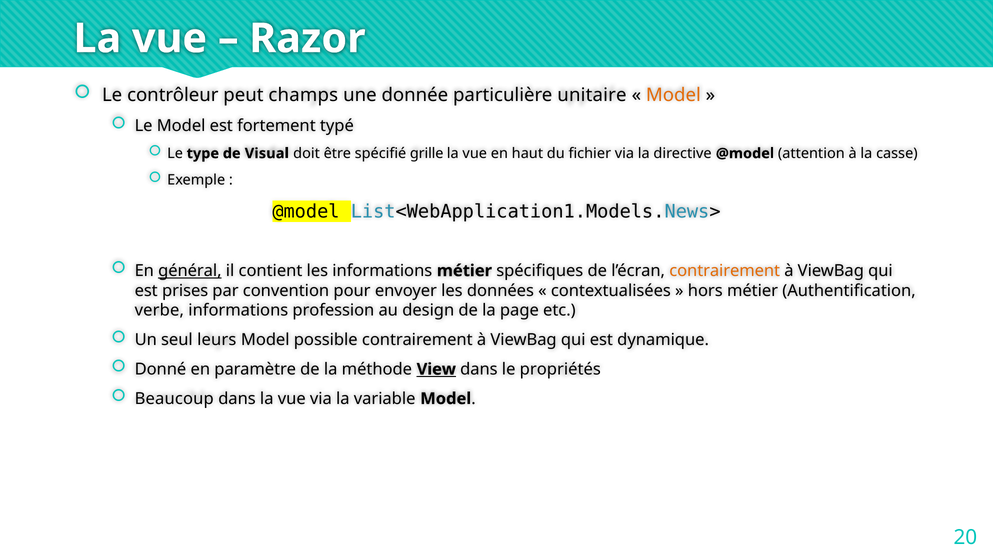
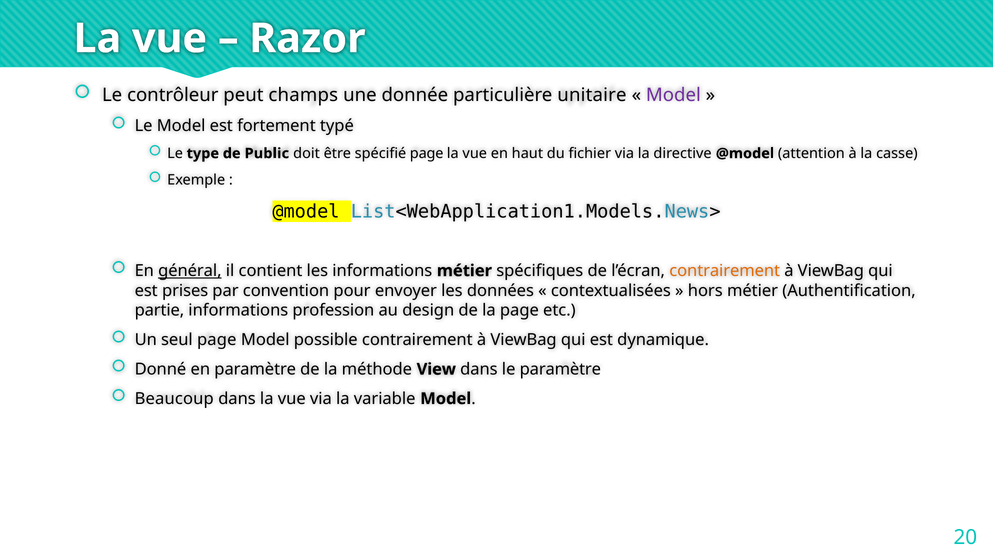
Model colour: orange -> purple (673, 95)
Visual: Visual -> Public (267, 153)
spécifié grille: grille -> page (427, 153)
verbe: verbe -> partie (159, 310)
seul leurs: leurs -> page (217, 340)
View underline: present -> none (436, 369)
le propriétés: propriétés -> paramètre (560, 369)
